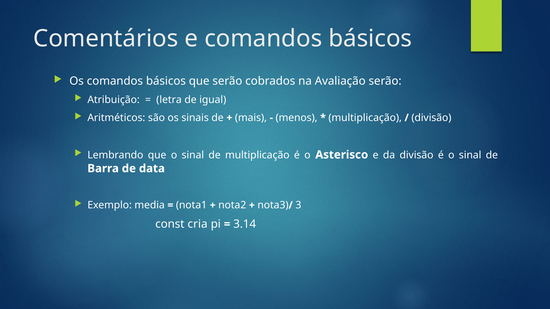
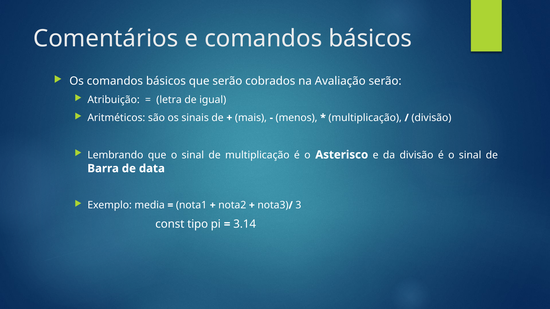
cria: cria -> tipo (198, 224)
